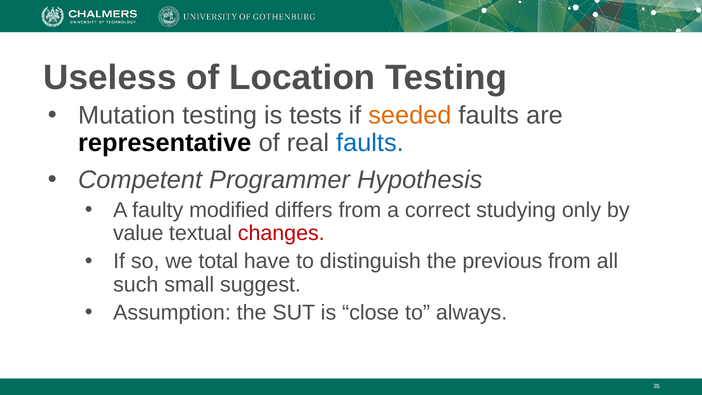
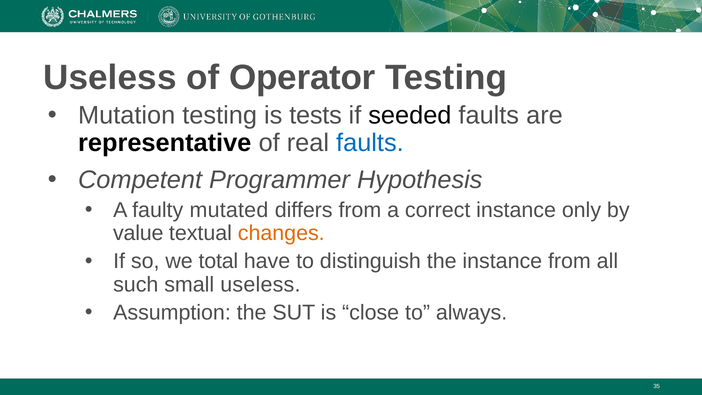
Location: Location -> Operator (302, 78)
seeded colour: orange -> black (410, 115)
modified: modified -> mutated (229, 210)
correct studying: studying -> instance (516, 210)
changes colour: red -> orange (281, 233)
the previous: previous -> instance (502, 261)
small suggest: suggest -> useless (260, 284)
